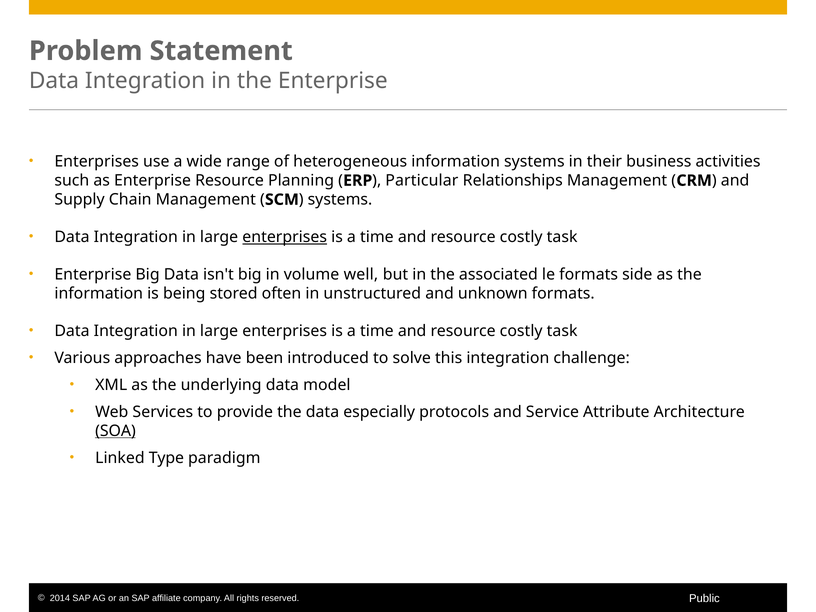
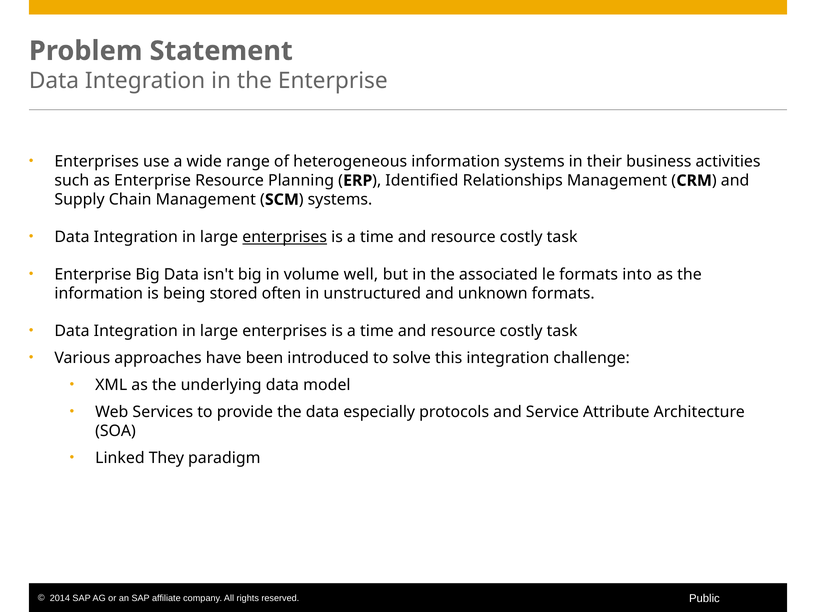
Particular: Particular -> Identified (422, 181)
side: side -> into (637, 274)
SOA underline: present -> none (116, 431)
Type: Type -> They (166, 458)
